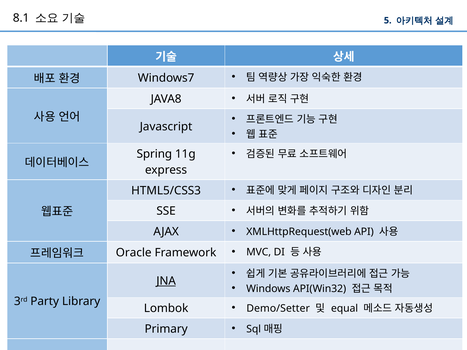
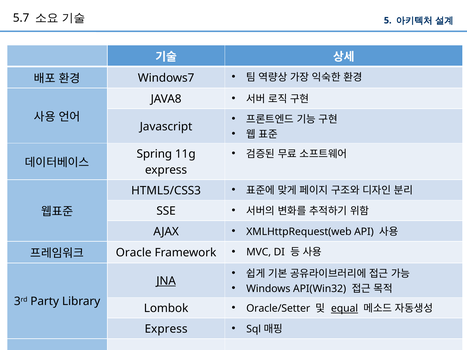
8.1: 8.1 -> 5.7 (21, 18)
Demo/Setter: Demo/Setter -> Oracle/Setter (278, 309)
equal underline: none -> present (345, 309)
Primary: Primary -> Express (166, 329)
